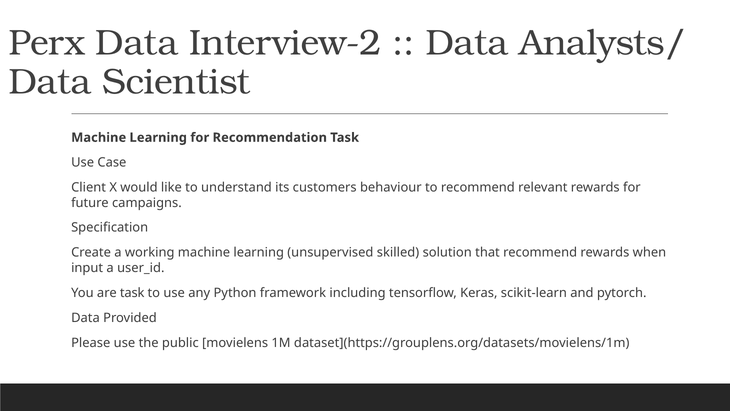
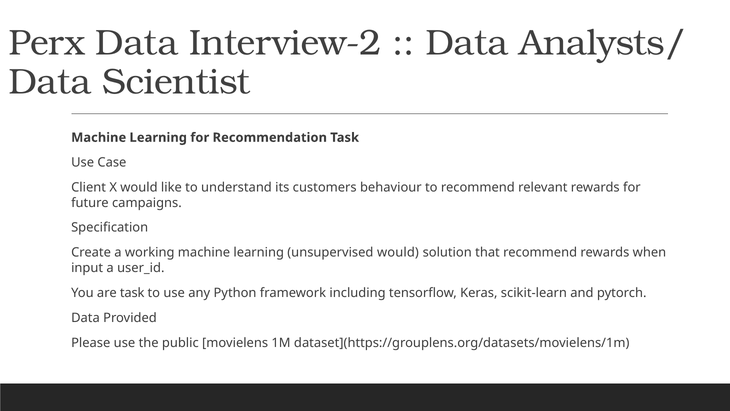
unsupervised skilled: skilled -> would (398, 252)
